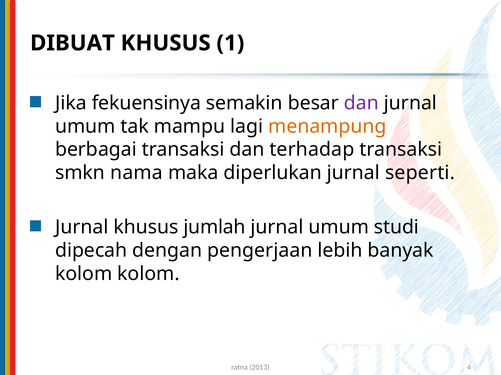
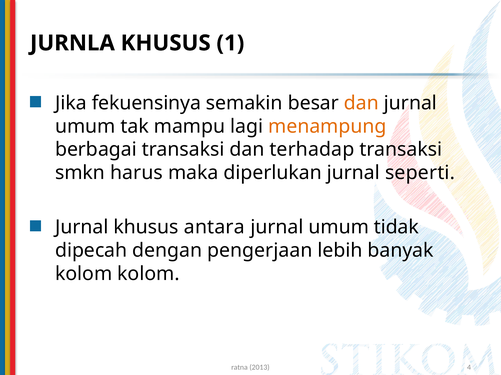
DIBUAT: DIBUAT -> JURNLA (72, 43)
dan colour: purple -> orange (361, 103)
nama: nama -> harus (136, 173)
jumlah: jumlah -> antara (214, 228)
studi: studi -> tidak (396, 228)
